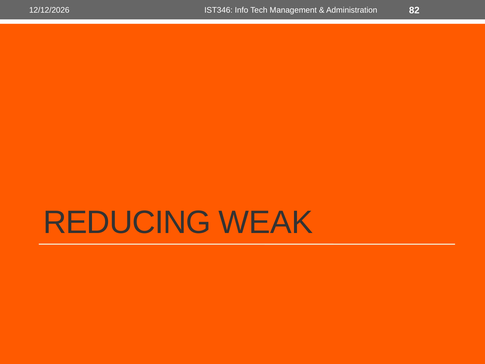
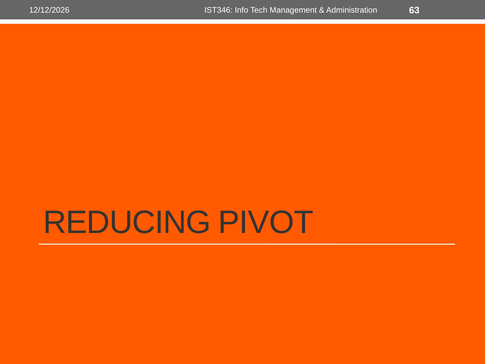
82: 82 -> 63 (414, 10)
WEAK: WEAK -> PIVOT (266, 222)
